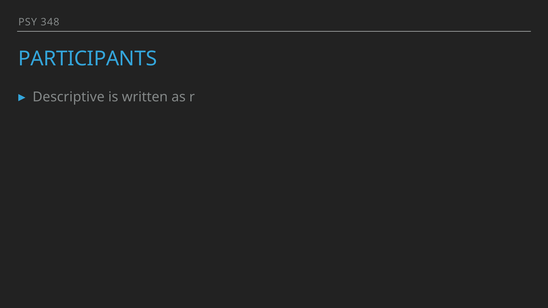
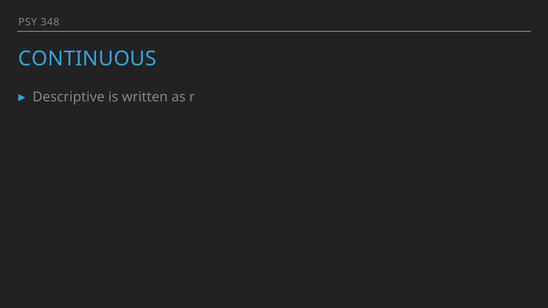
PARTICIPANTS: PARTICIPANTS -> CONTINUOUS (87, 59)
